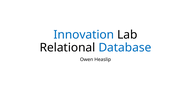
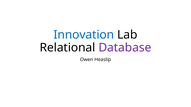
Database colour: blue -> purple (125, 48)
